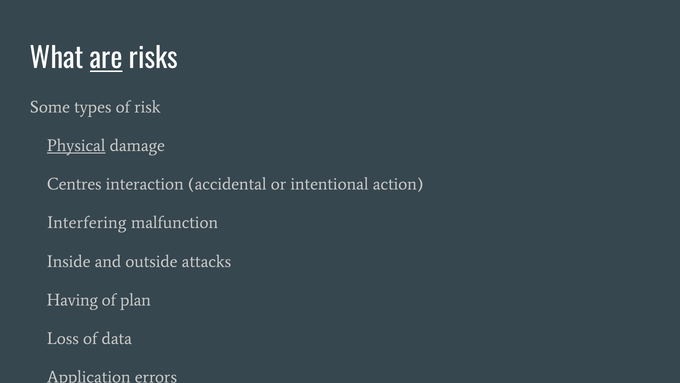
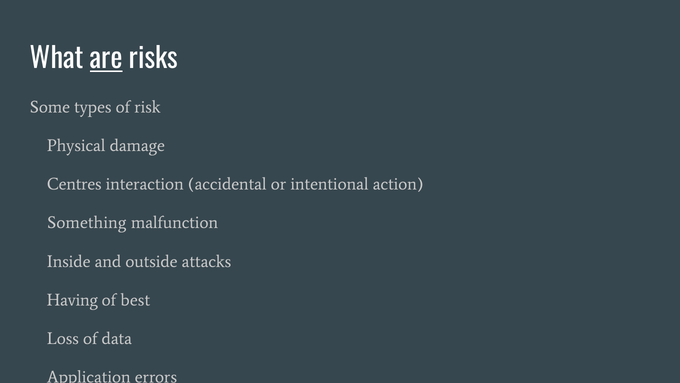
Physical underline: present -> none (76, 145)
Interfering: Interfering -> Something (87, 223)
plan: plan -> best (135, 300)
